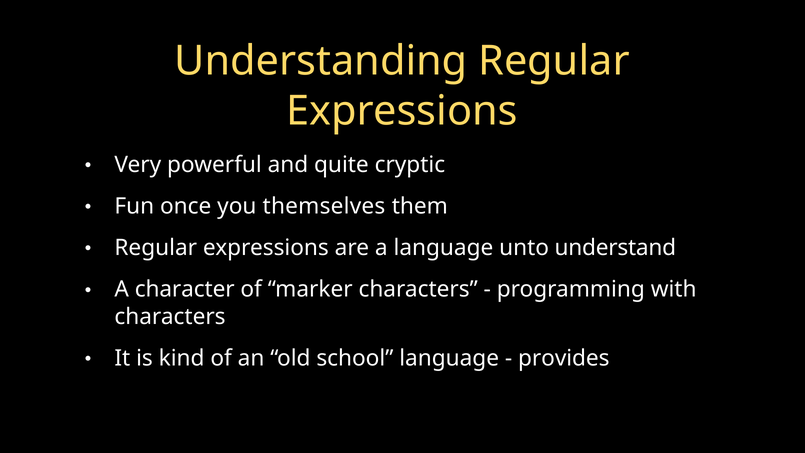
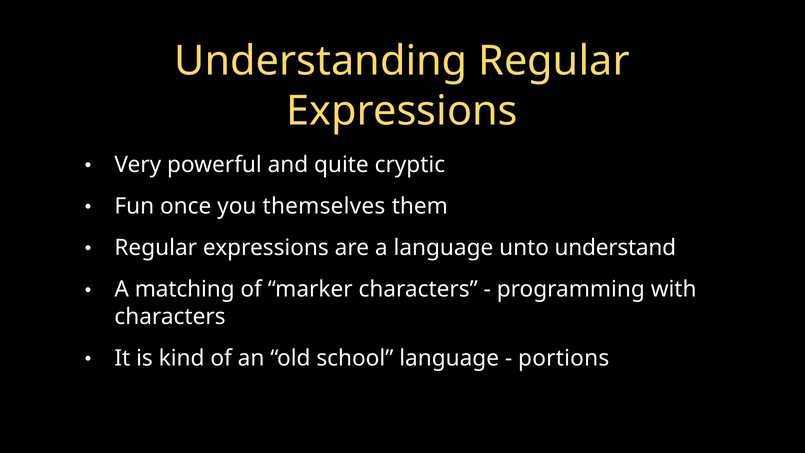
character: character -> matching (185, 289)
provides: provides -> portions (564, 358)
